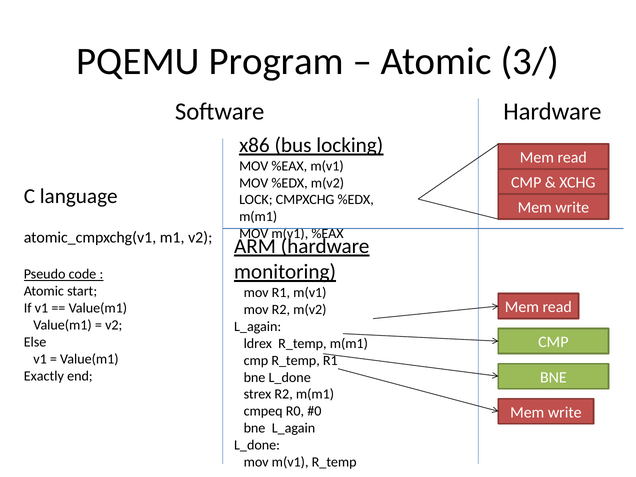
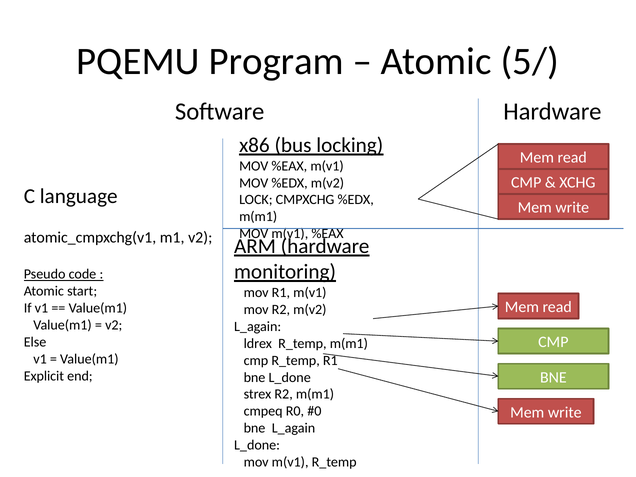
3/: 3/ -> 5/ (530, 62)
Exactly: Exactly -> Explicit (44, 376)
